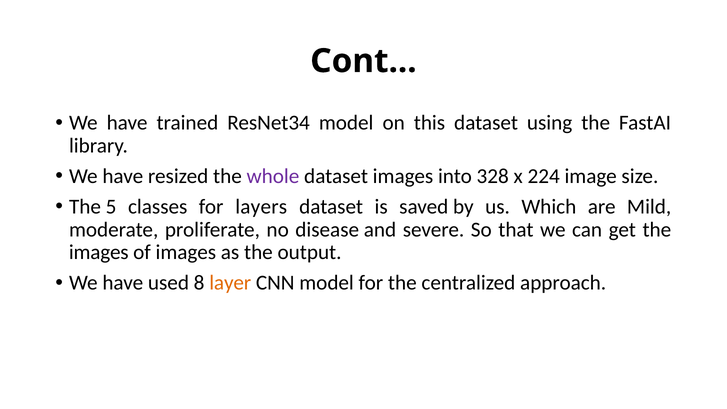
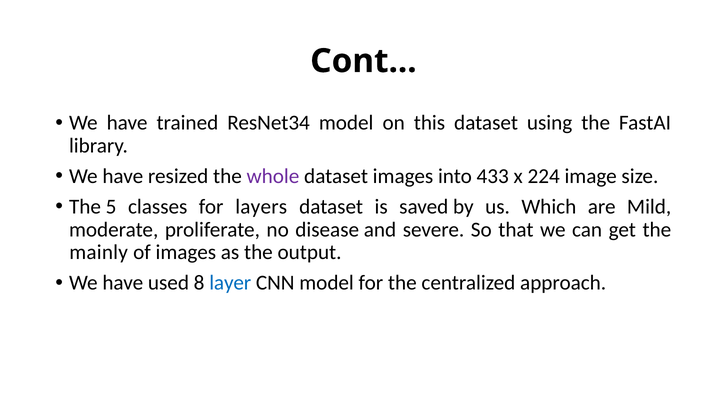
328: 328 -> 433 (493, 176)
images: images -> mainly (99, 252)
layer colour: orange -> blue (230, 283)
